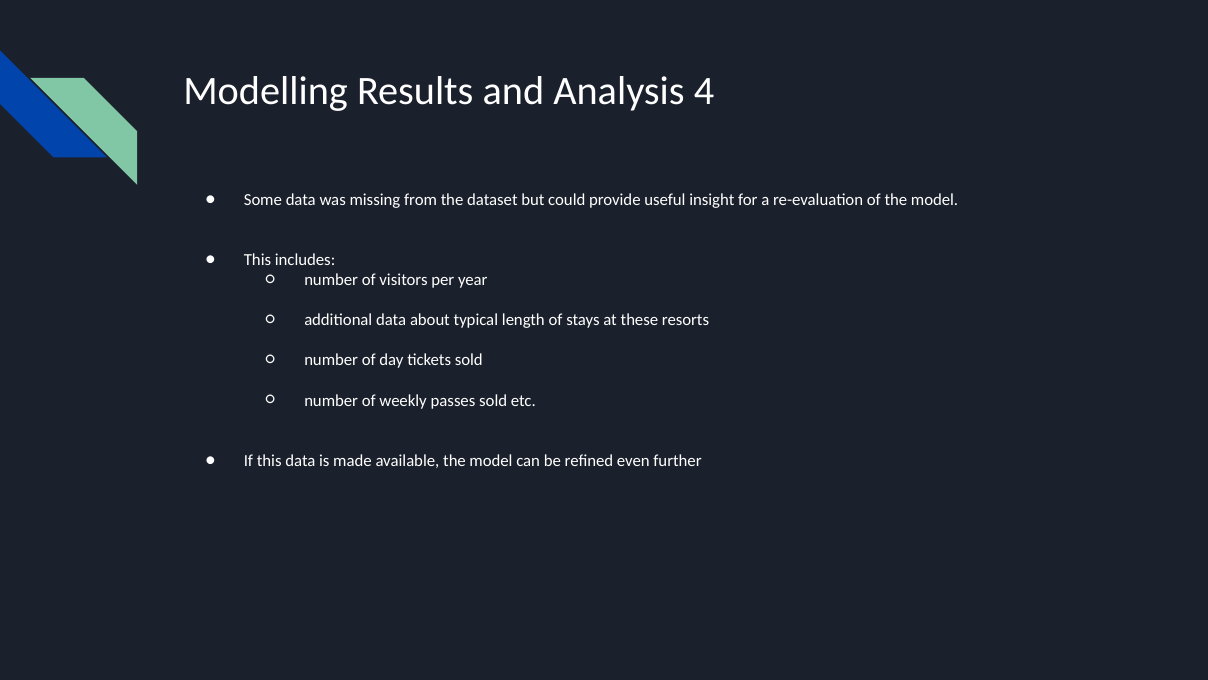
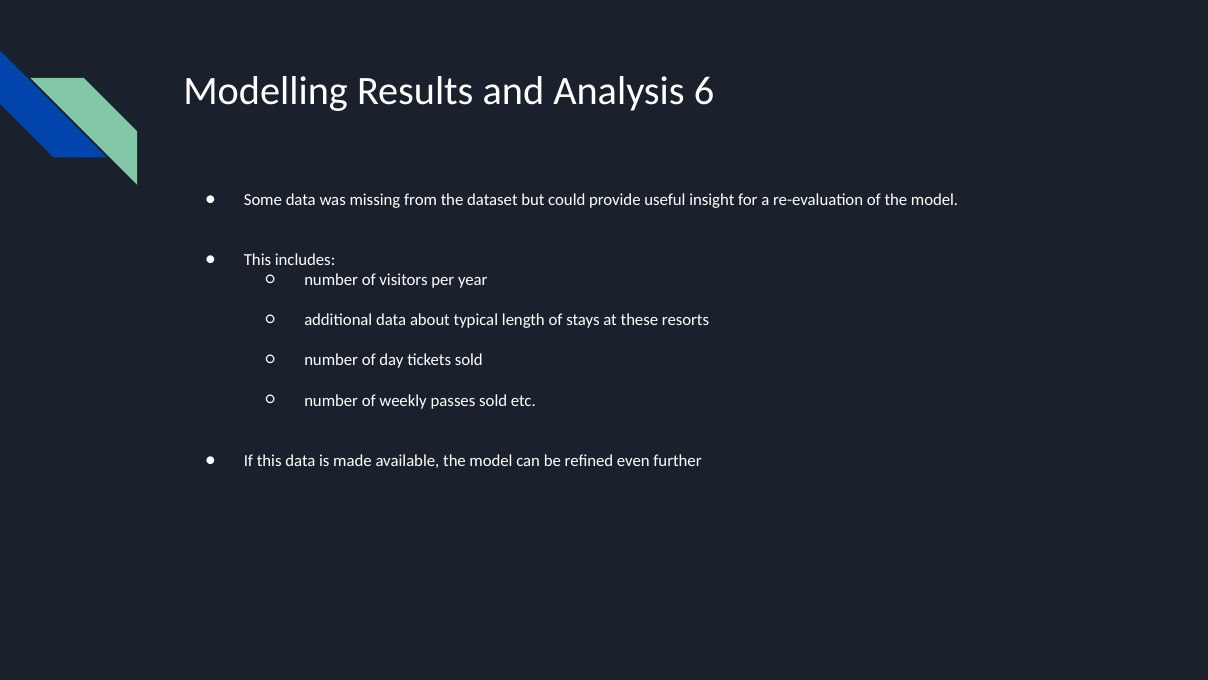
4: 4 -> 6 (704, 91)
